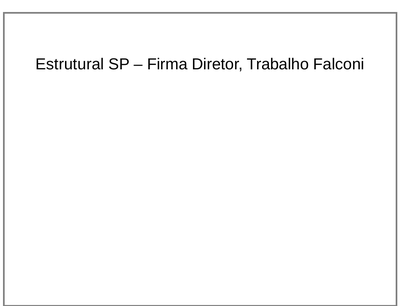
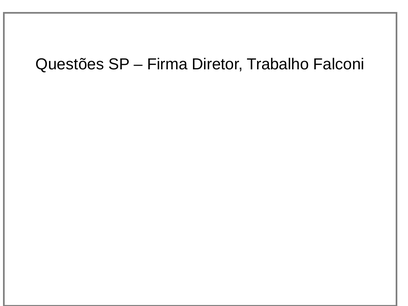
Estrutural: Estrutural -> Questões (70, 64)
